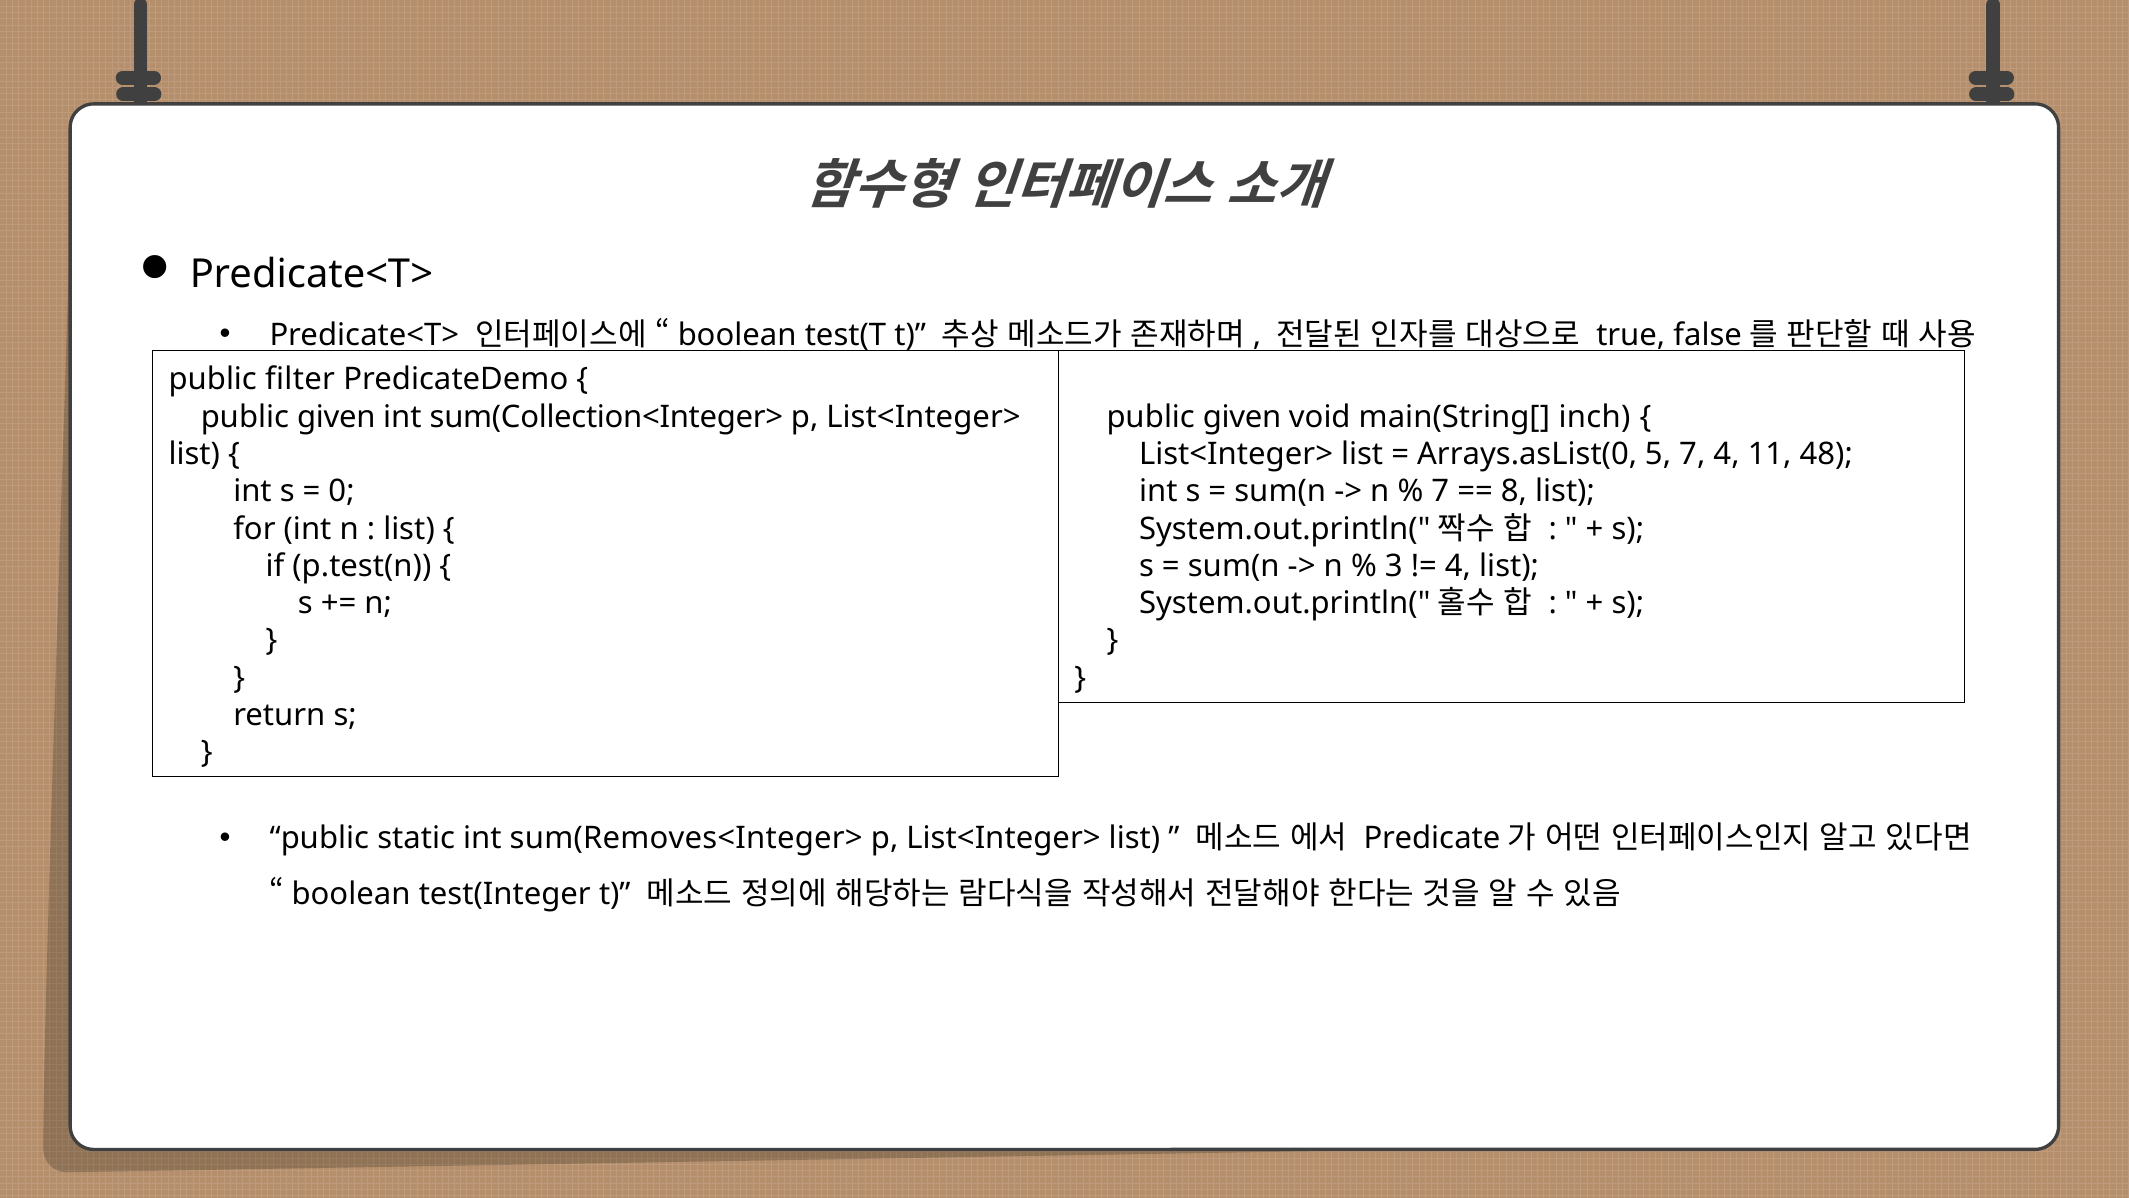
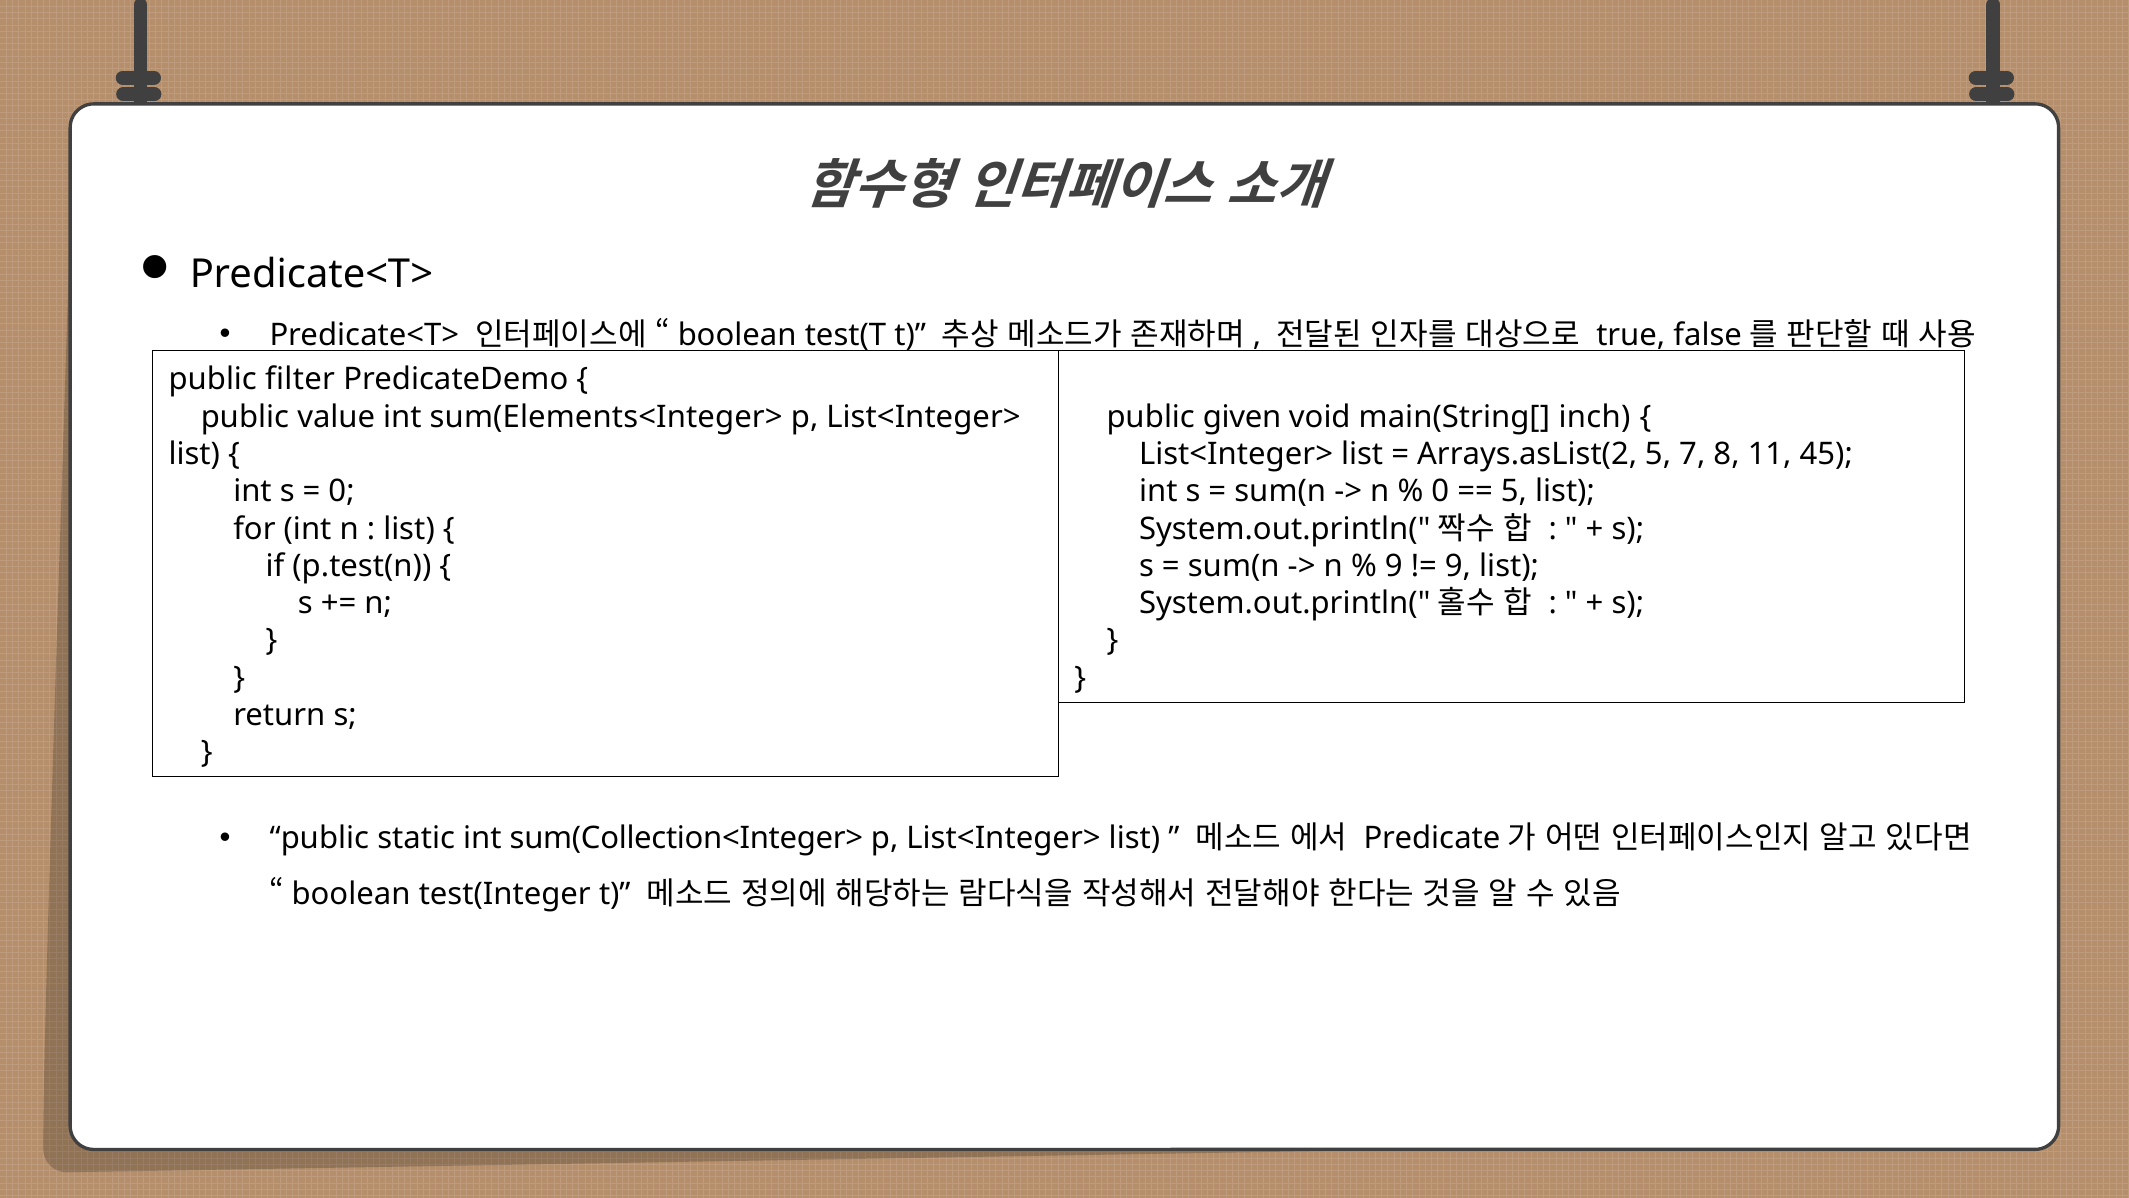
given: given -> value (336, 417)
sum(Collection<Integer>: sum(Collection<Integer> -> sum(Elements<Integer> (606, 417)
Arrays.asList(0: Arrays.asList(0 -> Arrays.asList(2 (1527, 454)
7 4: 4 -> 8 (1727, 454)
48: 48 -> 45 (1826, 454)
7: 7 -> 0 (1440, 491)
8: 8 -> 5 (1514, 491)
3: 3 -> 9 (1394, 566)
4: 4 -> 9 (1458, 566)
sum(Removes<Integer>: sum(Removes<Integer> -> sum(Collection<Integer> (686, 838)
